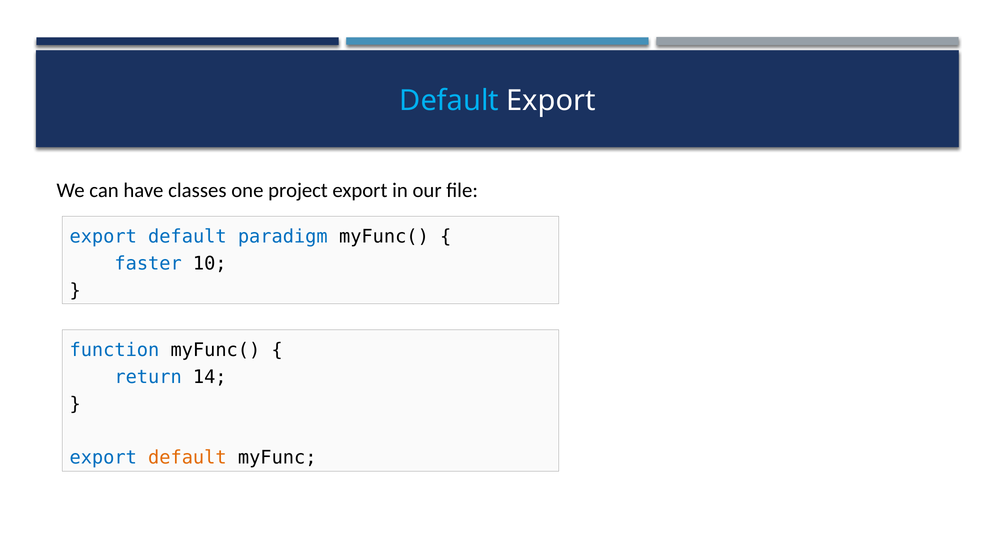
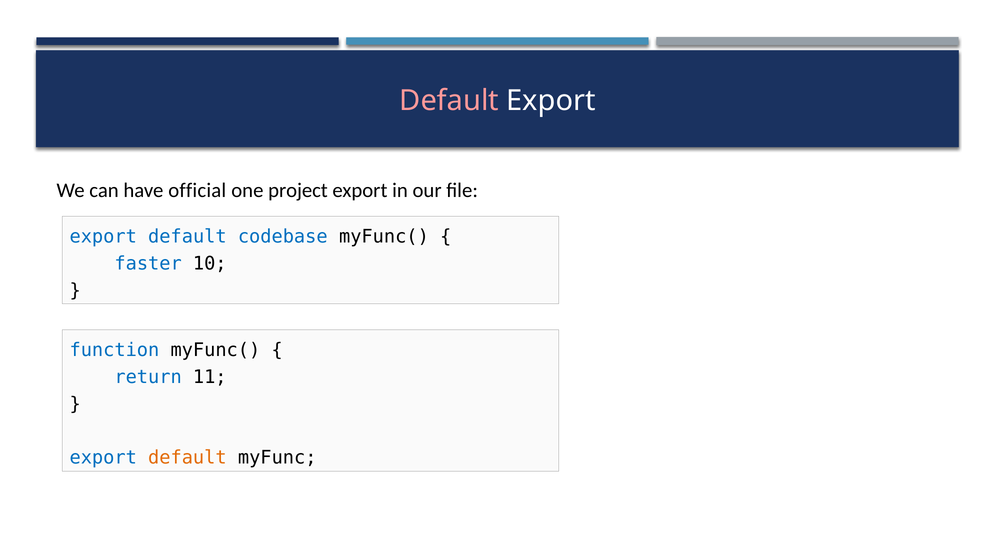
Default colour: light blue -> pink (449, 100)
classes: classes -> official (197, 190)
paradigm: paradigm -> codebase (283, 237)
14: 14 -> 11 (210, 377)
